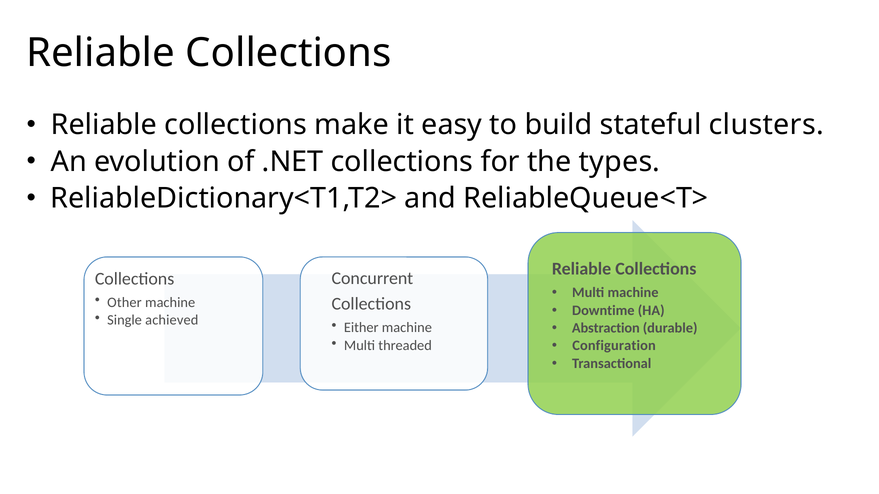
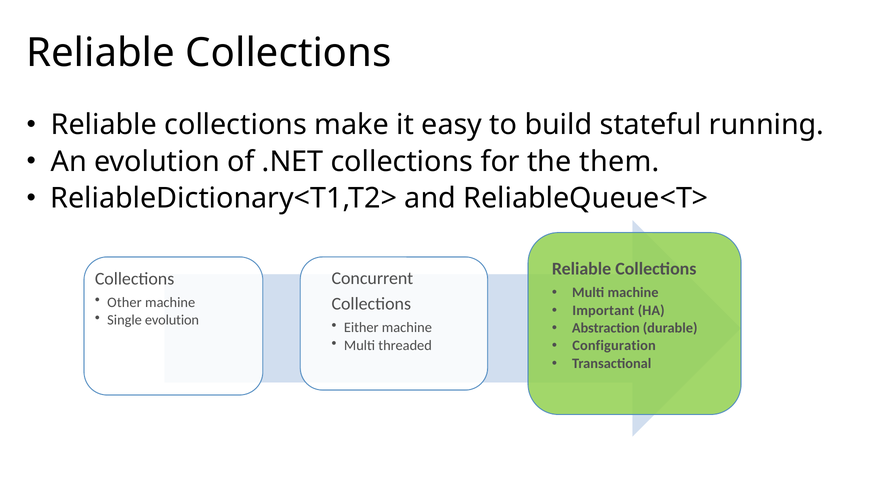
clusters: clusters -> running (767, 125)
types: types -> them (619, 162)
Downtime: Downtime -> Important (603, 311)
Single achieved: achieved -> evolution (172, 320)
